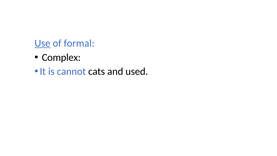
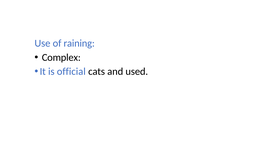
Use underline: present -> none (42, 43)
formal: formal -> raining (79, 43)
cannot: cannot -> official (71, 71)
